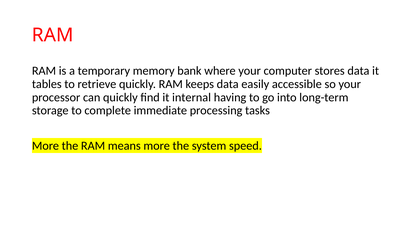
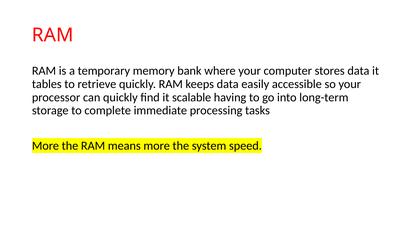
internal: internal -> scalable (192, 97)
